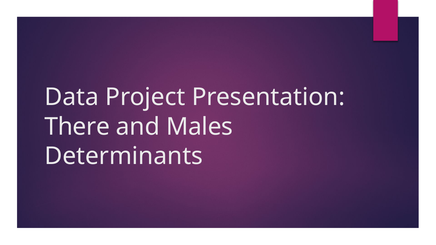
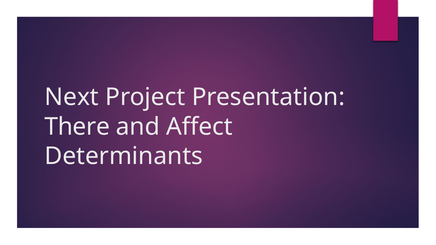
Data: Data -> Next (72, 97)
Males: Males -> Affect (200, 127)
